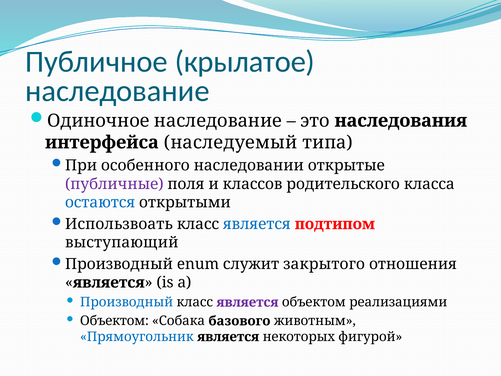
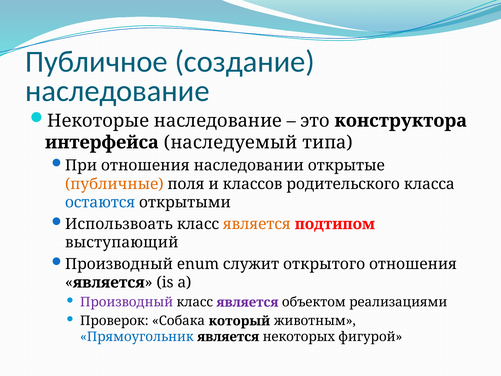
крылатое: крылатое -> создание (245, 62)
Одиночное: Одиночное -> Некоторые (98, 121)
наследования: наследования -> конструктора (401, 121)
При особенного: особенного -> отношения (145, 165)
публичные colour: purple -> orange (114, 184)
является colour: blue -> orange (257, 224)
закрытого: закрытого -> открытого (324, 264)
Производный colour: blue -> purple (127, 302)
Объектом: Объектом -> Проверок (114, 321)
базового: базового -> который (239, 321)
